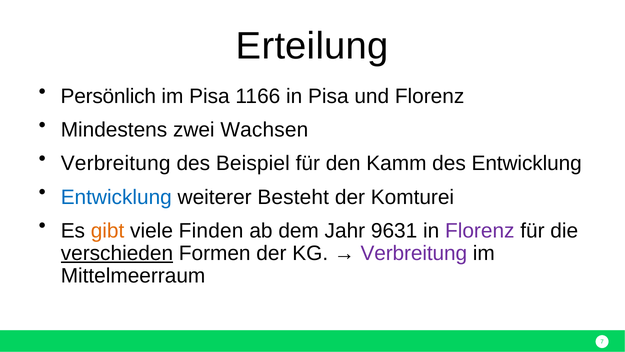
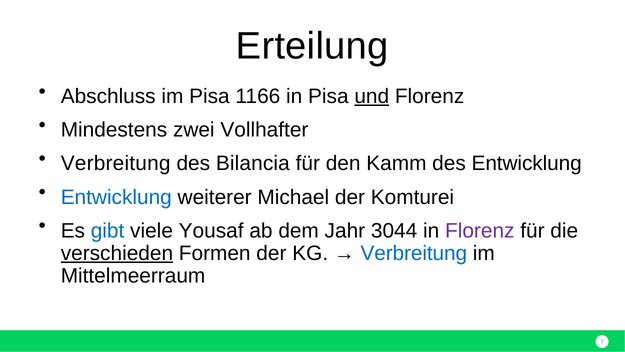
Persönlich: Persönlich -> Abschluss (108, 96)
und underline: none -> present (372, 96)
Wachsen: Wachsen -> Vollhafter (264, 130)
Beispiel: Beispiel -> Bilancia (253, 163)
Besteht: Besteht -> Michael (293, 197)
gibt colour: orange -> blue (108, 230)
Finden: Finden -> Yousaf (211, 230)
9631: 9631 -> 3044 (394, 230)
Verbreitung colour: purple -> blue (414, 253)
